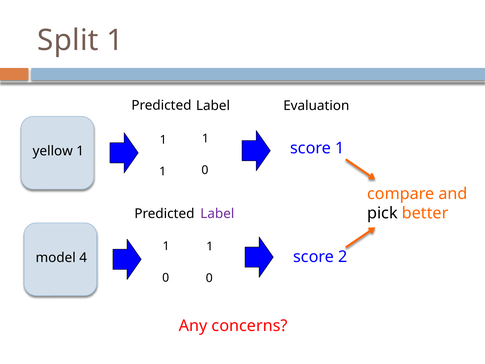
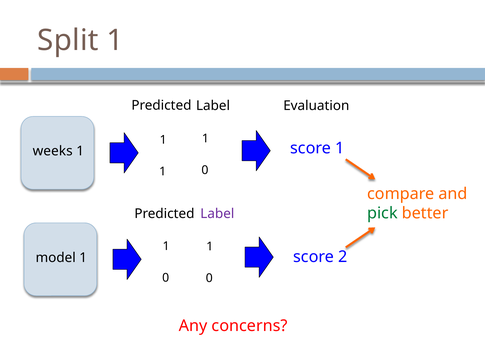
yellow: yellow -> weeks (53, 151)
pick colour: black -> green (382, 213)
model 4: 4 -> 1 (83, 257)
